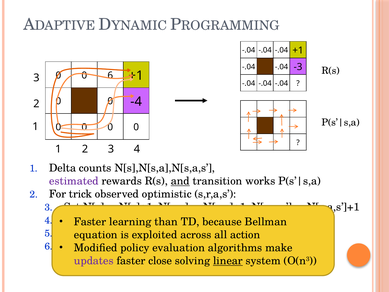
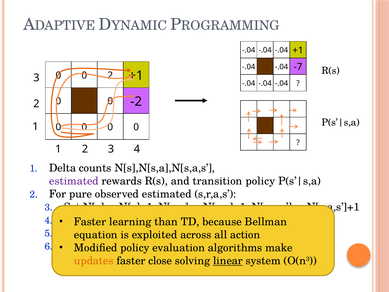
-3: -3 -> -7 (298, 67)
0 6: 6 -> 2 (110, 75)
-4: -4 -> -2 (136, 101)
and underline: present -> none (180, 181)
transition works: works -> policy (260, 181)
trick: trick -> pure (81, 194)
observed optimistic: optimistic -> estimated (167, 194)
updates colour: purple -> orange (94, 261)
